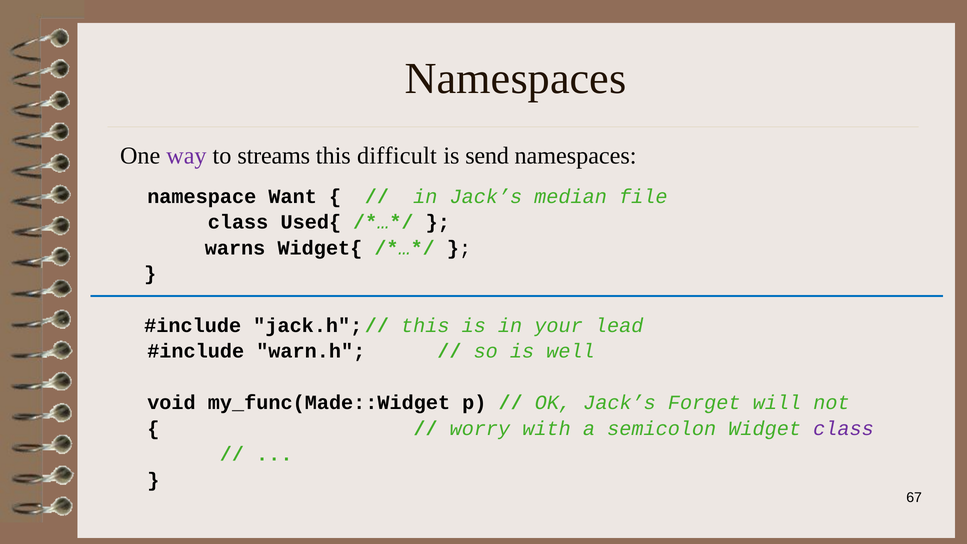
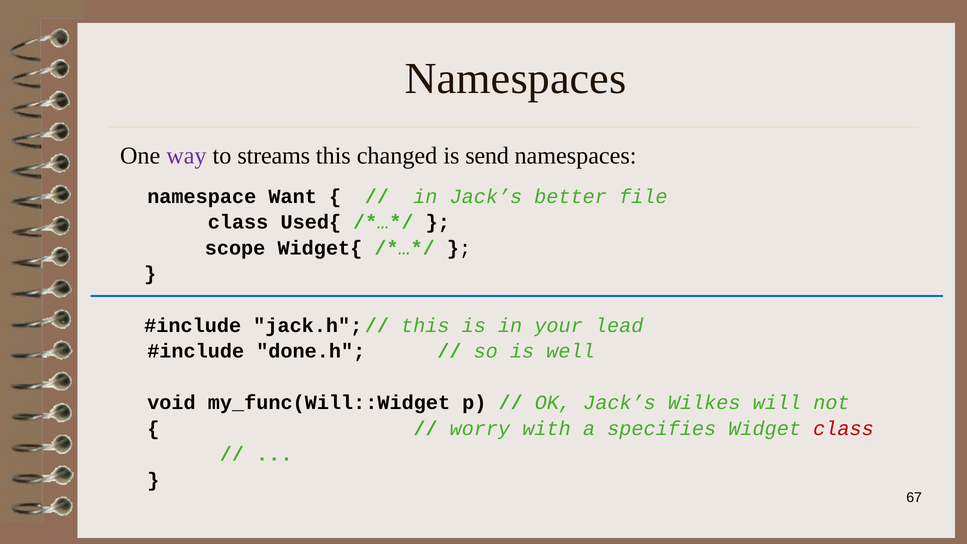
difficult: difficult -> changed (397, 156)
median: median -> better (571, 196)
warns: warns -> scope (235, 248)
warn.h: warn.h -> done.h (311, 351)
my_func(Made::Widget: my_func(Made::Widget -> my_func(Will::Widget (329, 403)
Forget: Forget -> Wilkes (704, 403)
semicolon: semicolon -> specifies (662, 428)
class colour: purple -> red (843, 428)
